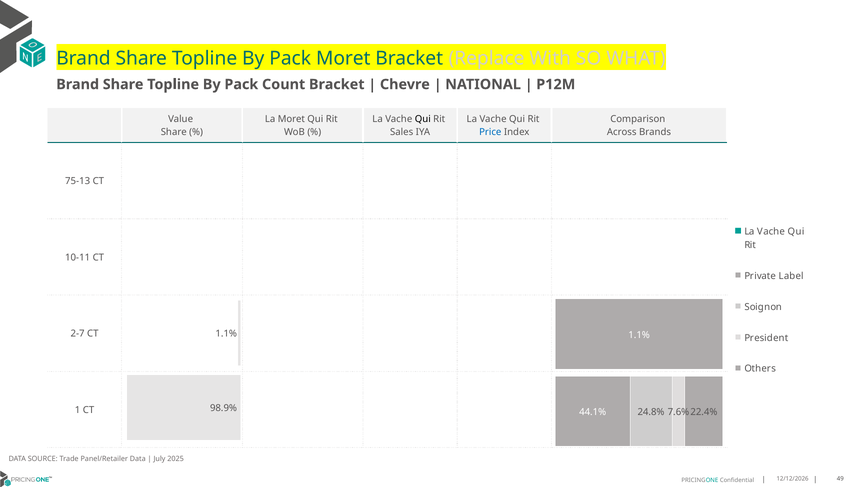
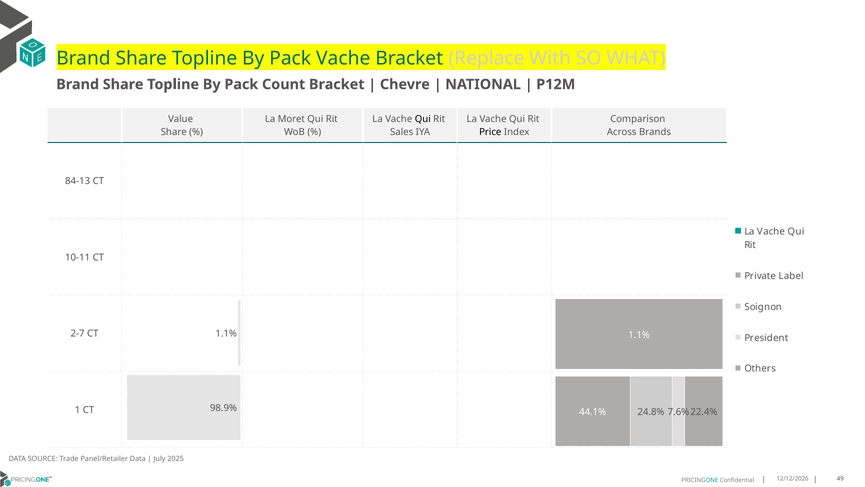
Pack Moret: Moret -> Vache (343, 58)
Price colour: blue -> black (490, 132)
75-13: 75-13 -> 84-13 (78, 181)
